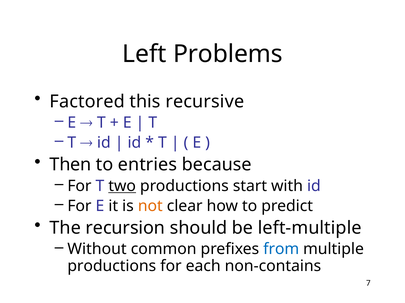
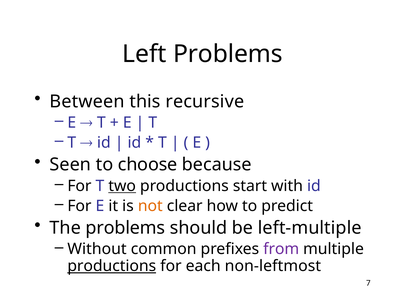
Factored: Factored -> Between (87, 102)
Then: Then -> Seen (70, 165)
entries: entries -> choose (148, 165)
The recursion: recursion -> problems (125, 228)
from colour: blue -> purple (281, 250)
productions underline: none -> present (112, 267)
non-contains: non-contains -> non-leftmost (273, 267)
